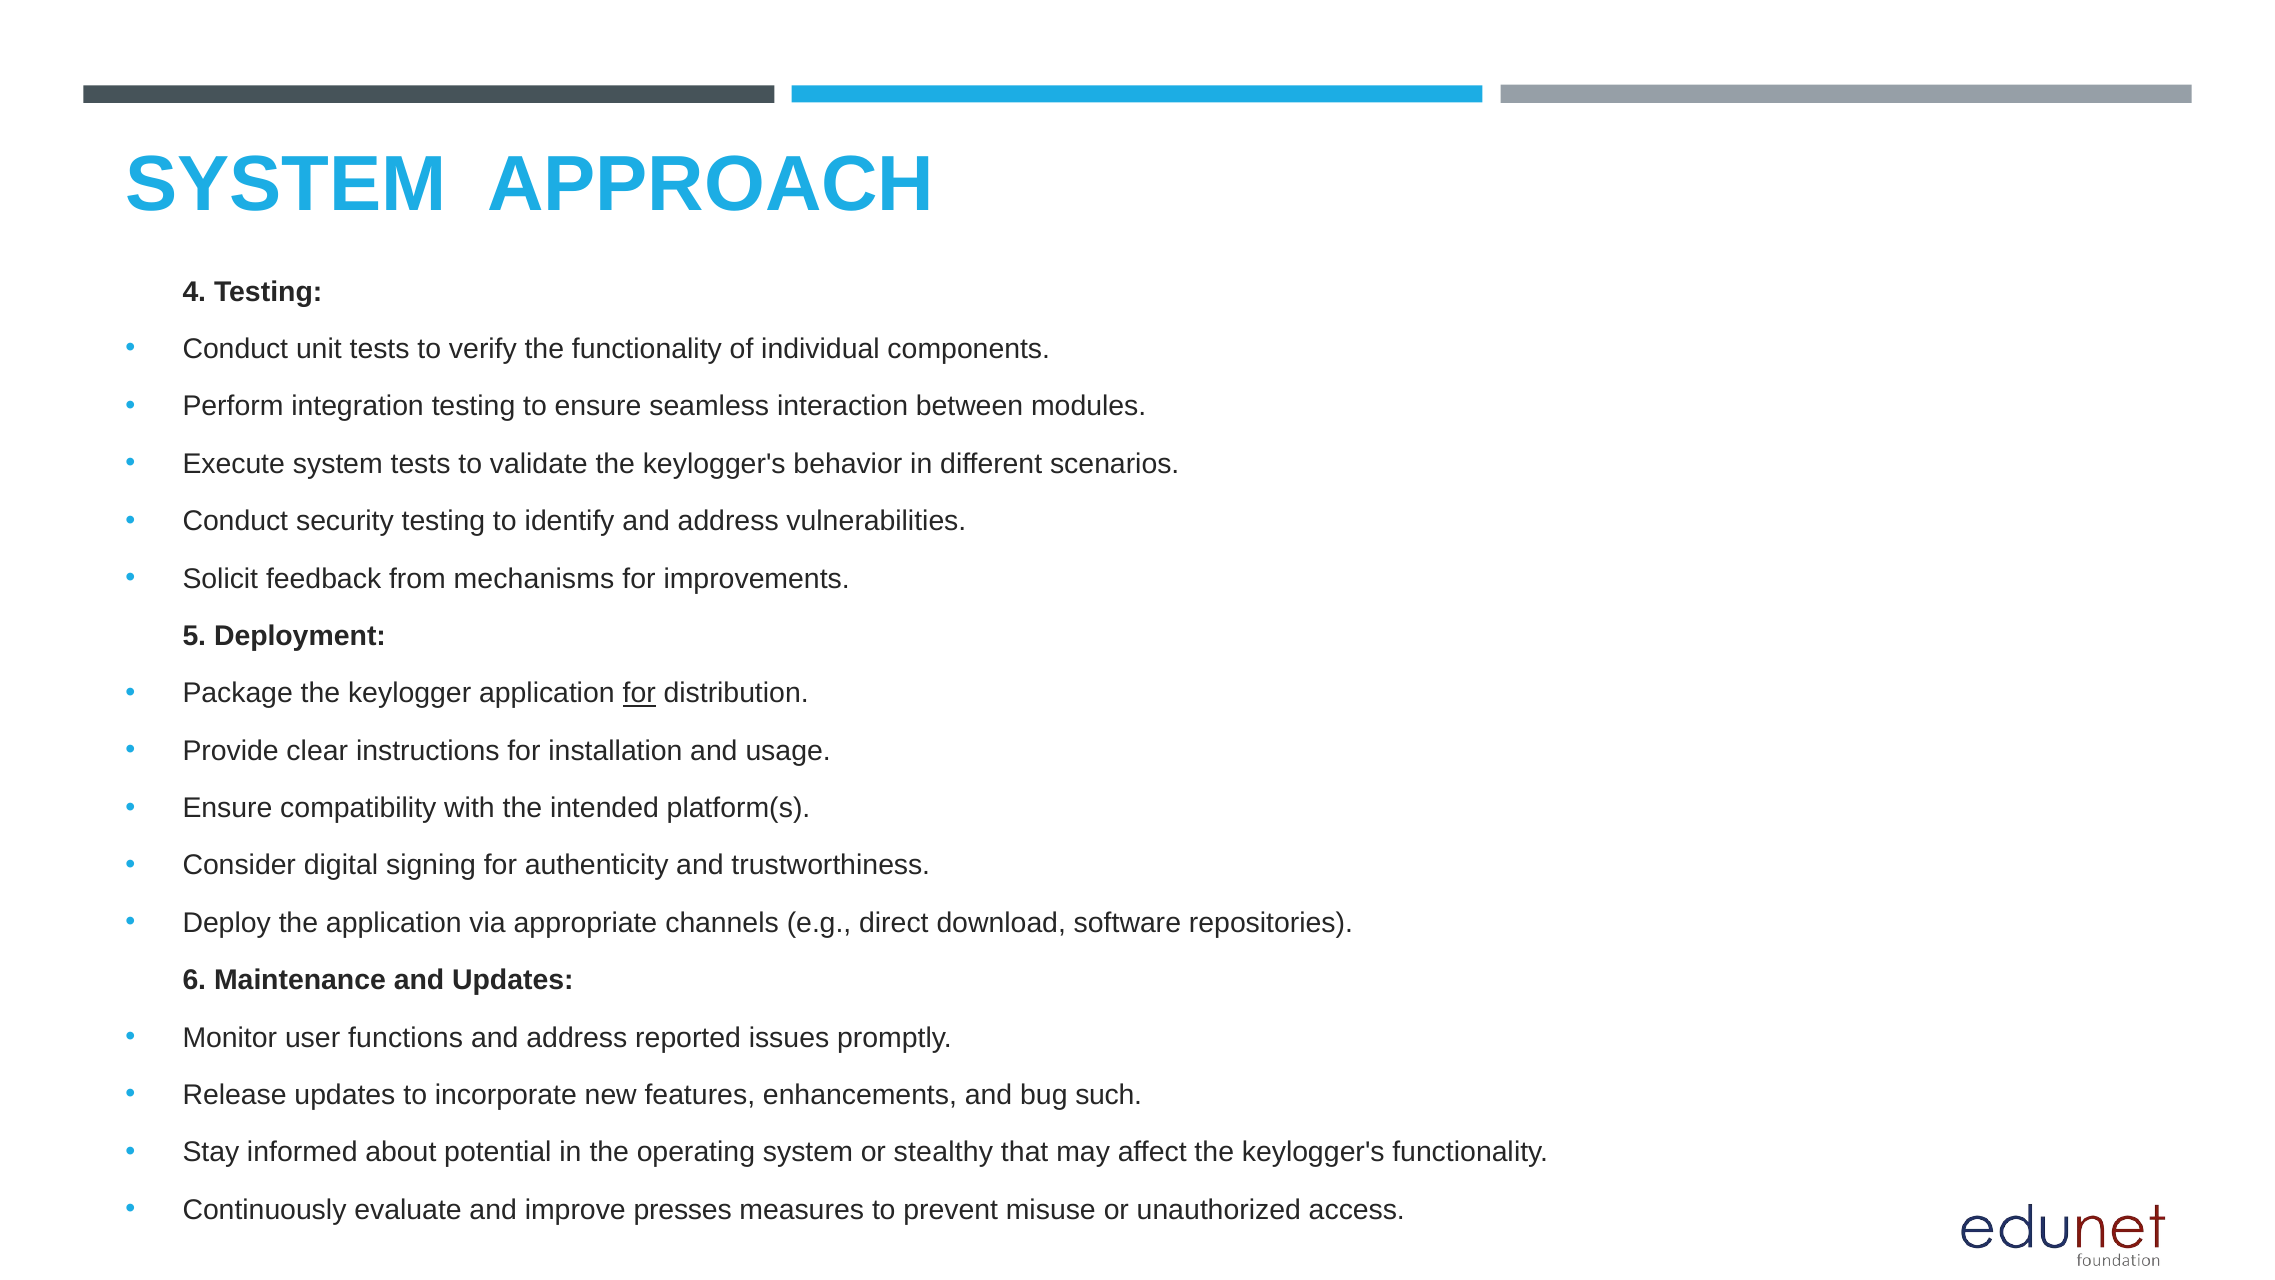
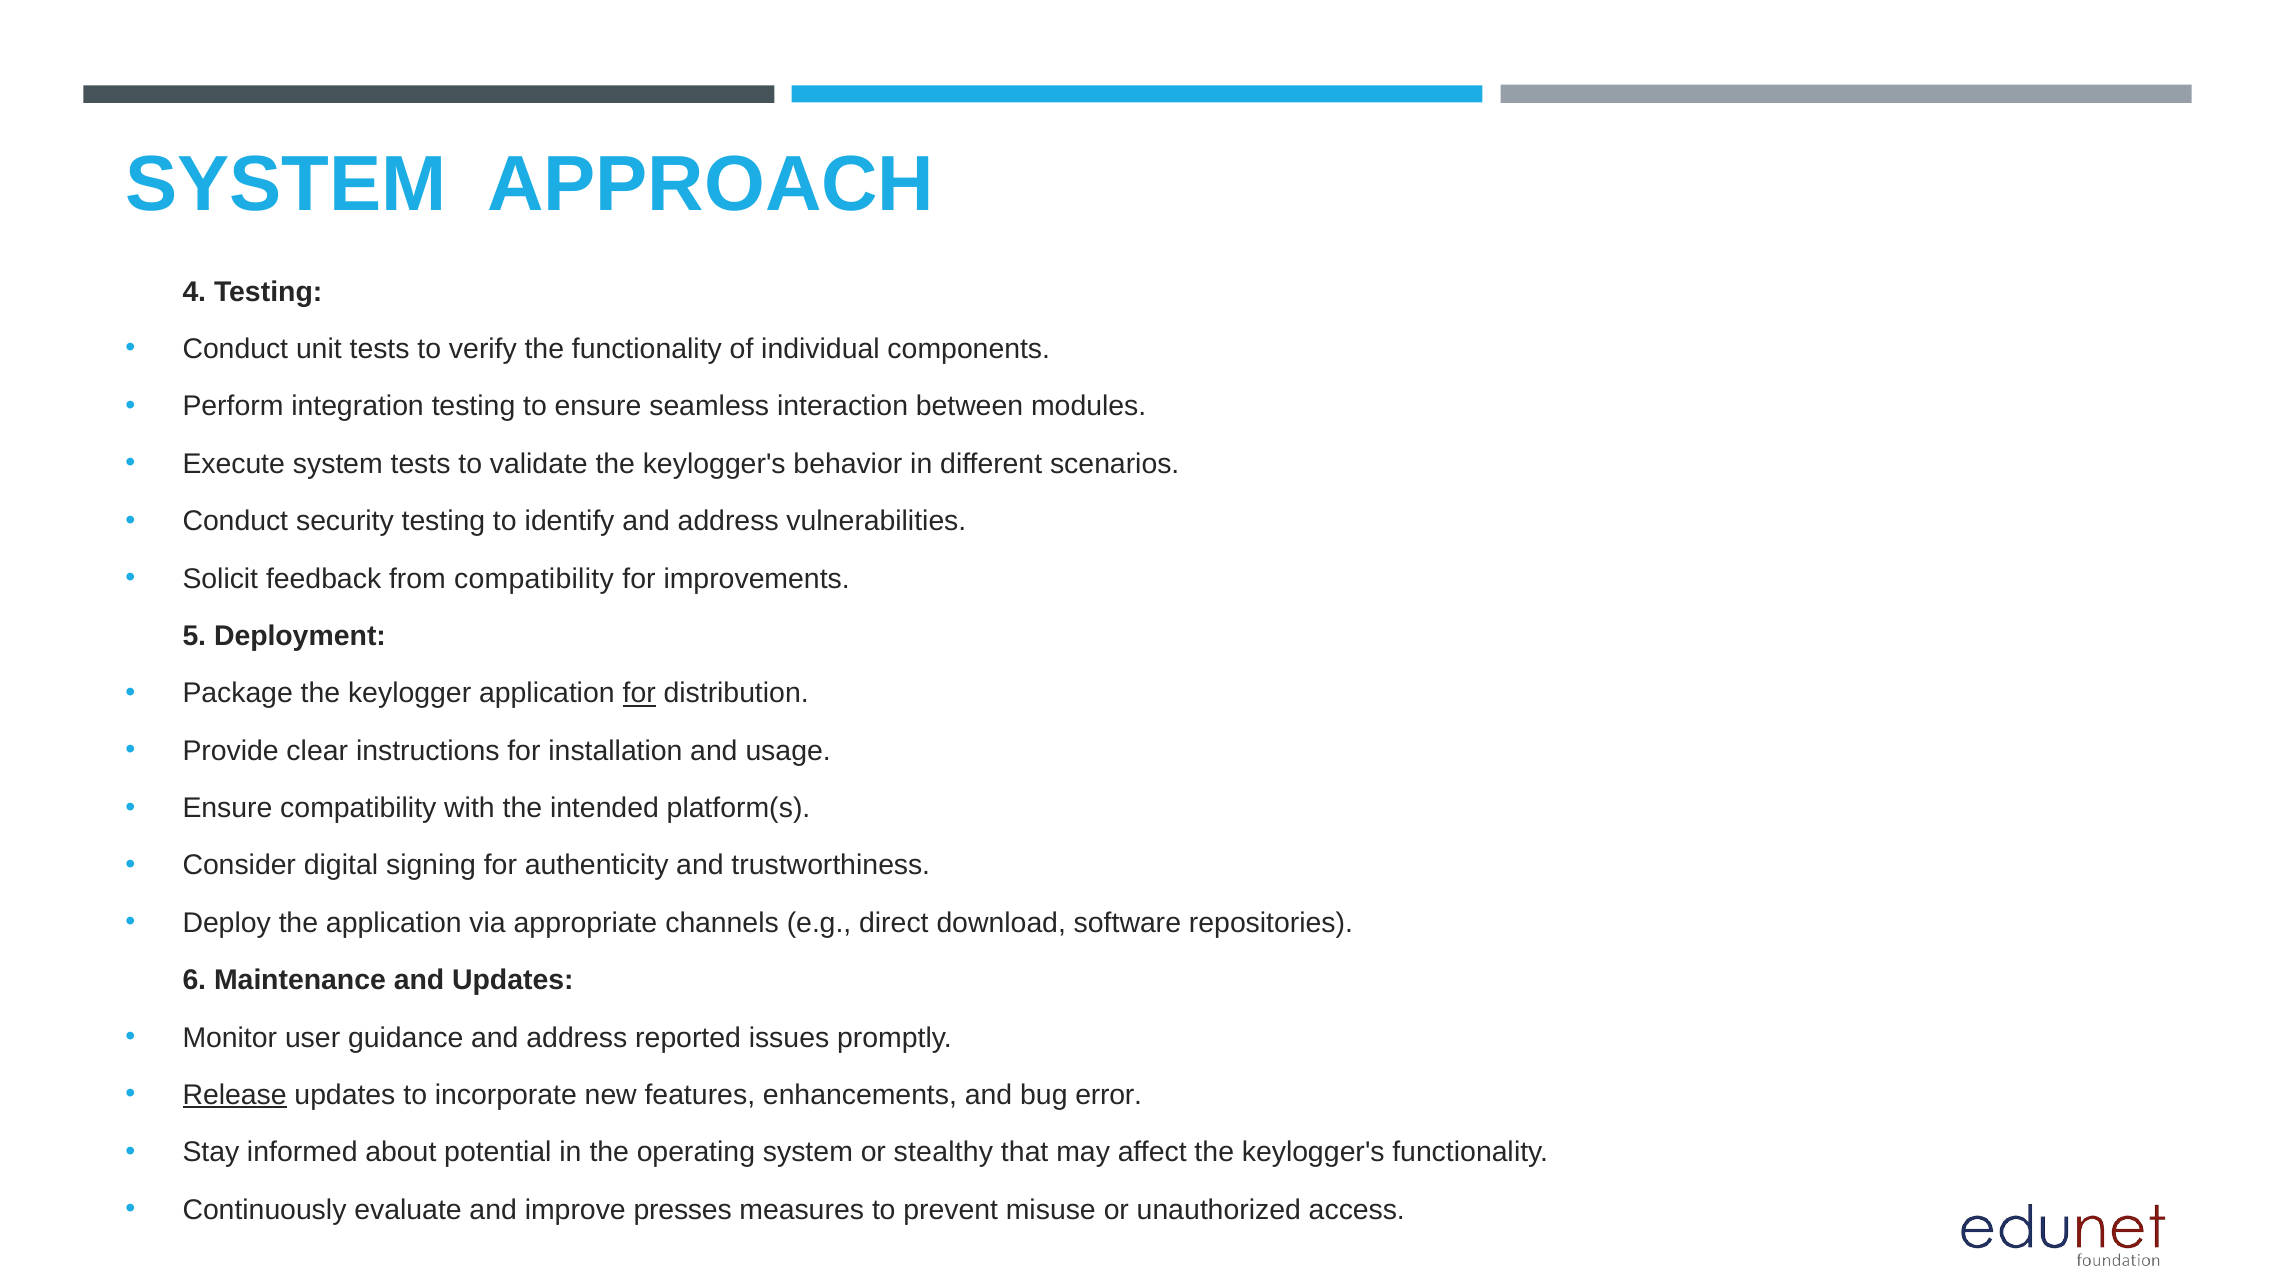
from mechanisms: mechanisms -> compatibility (534, 579)
functions: functions -> guidance (406, 1037)
Release underline: none -> present (235, 1095)
such: such -> error (1109, 1095)
